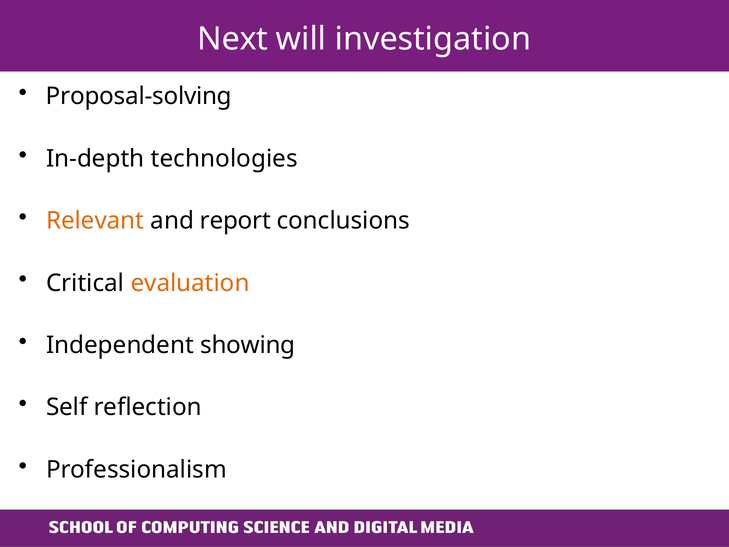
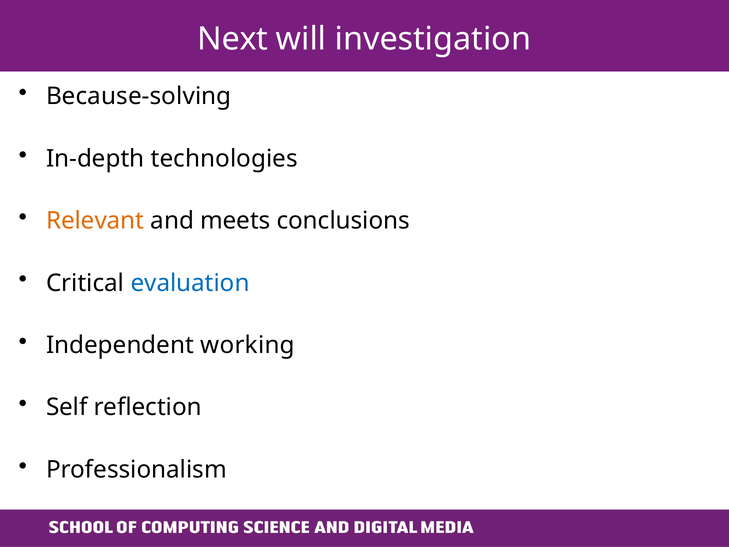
Proposal-solving: Proposal-solving -> Because-solving (139, 96)
report: report -> meets (235, 221)
evaluation colour: orange -> blue (190, 283)
showing: showing -> working (248, 345)
